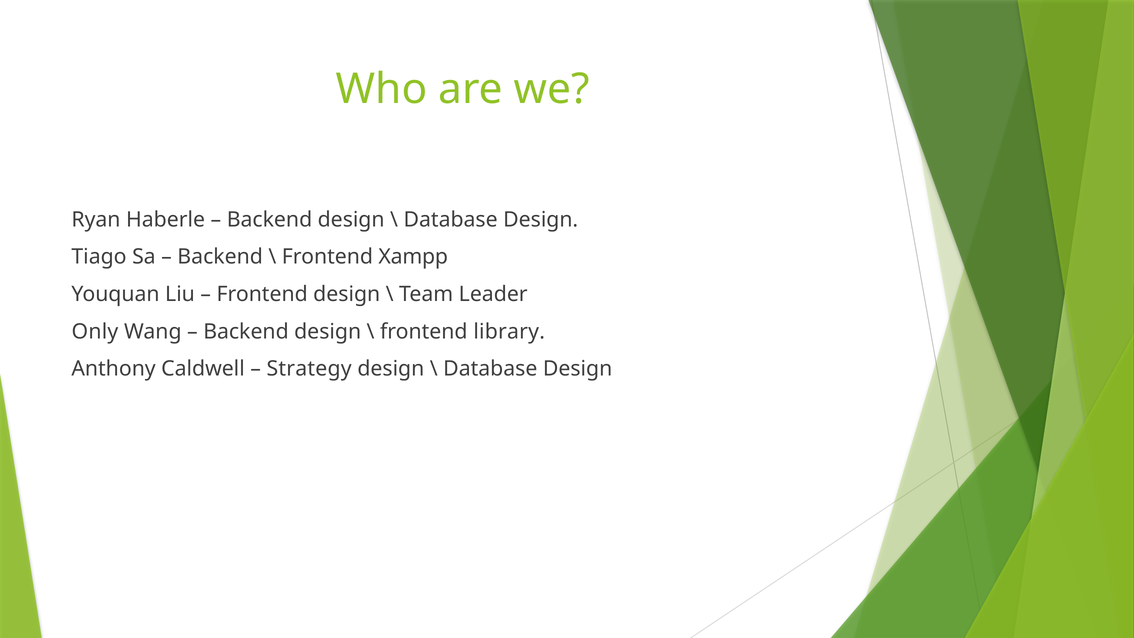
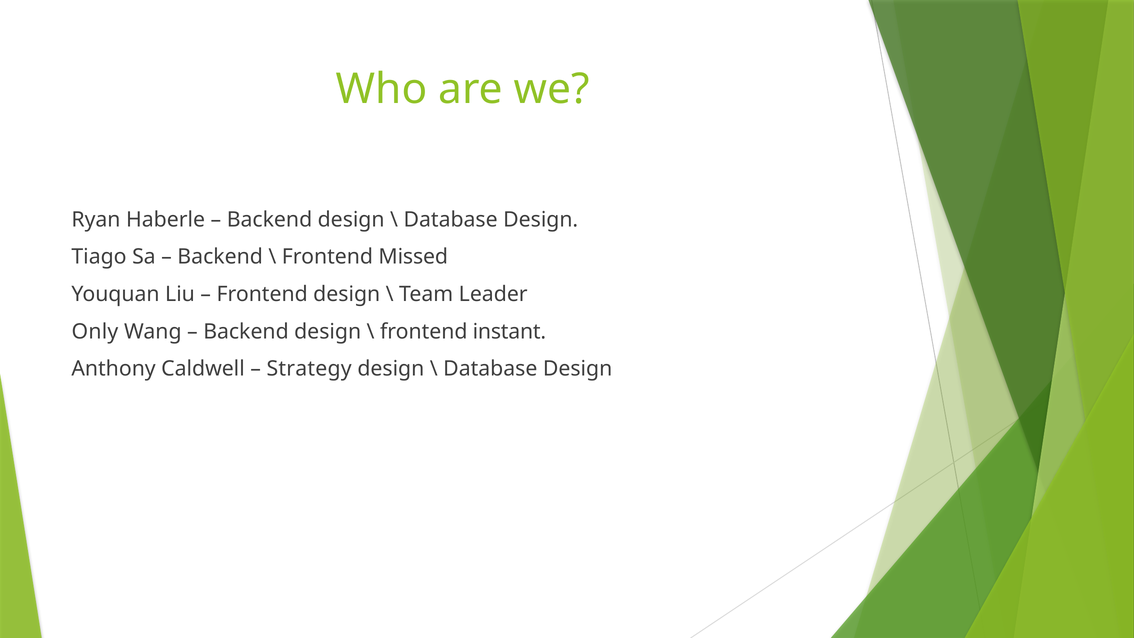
Xampp: Xampp -> Missed (413, 257)
library: library -> instant (509, 331)
